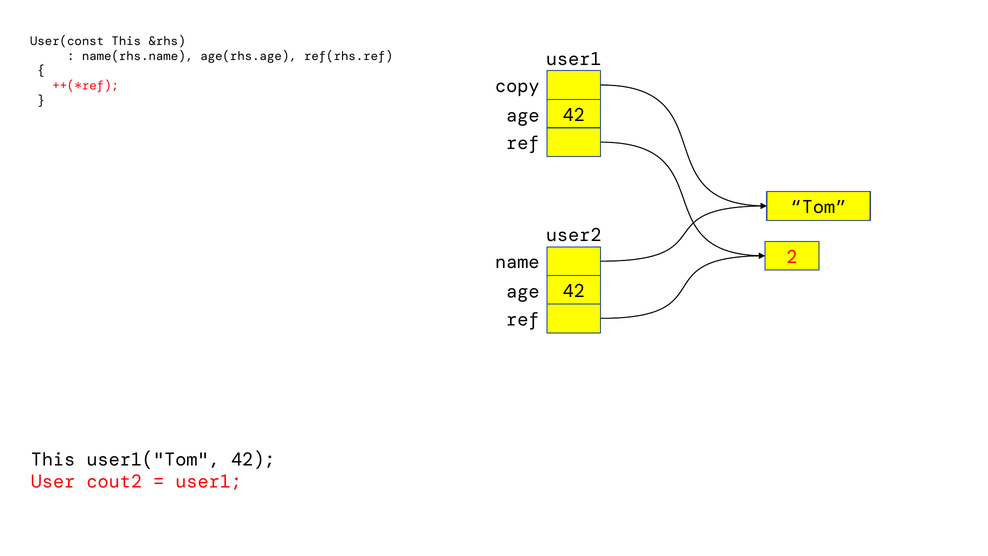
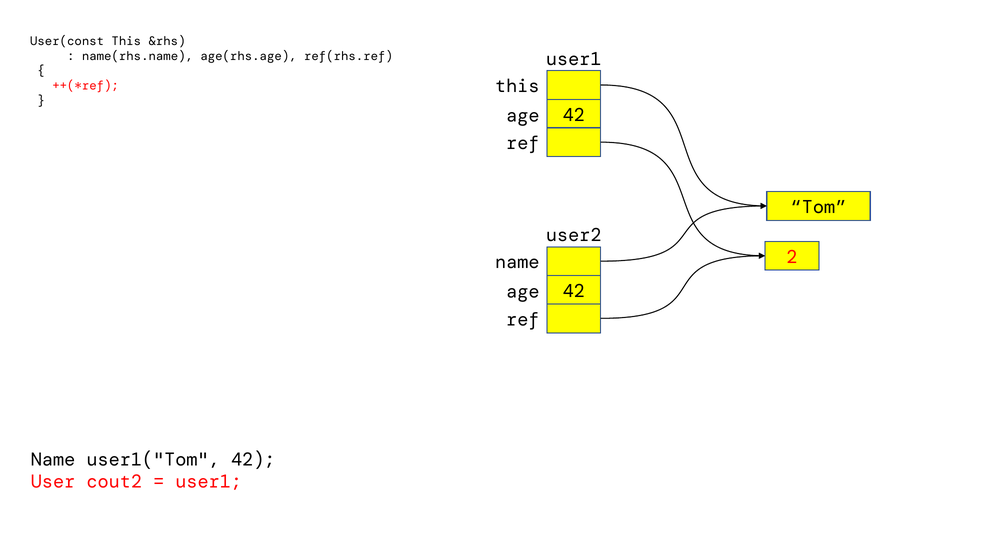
copy: copy -> this (517, 86)
This: This -> Name (53, 459)
